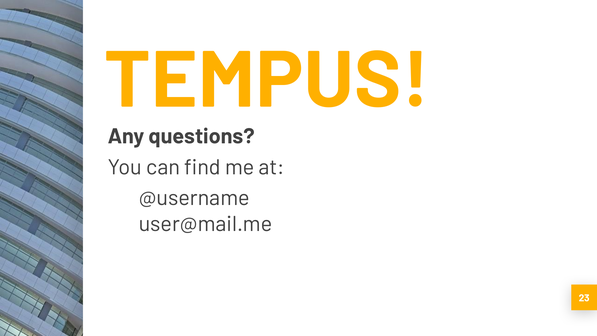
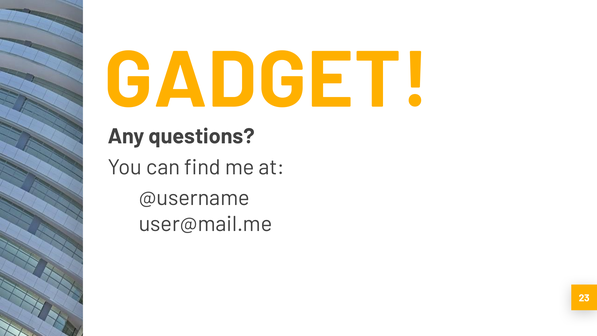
TEMPUS: TEMPUS -> GADGET (267, 81)
